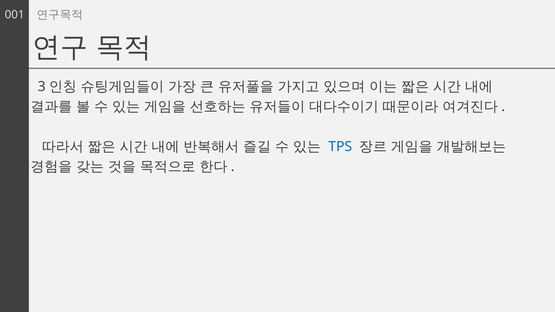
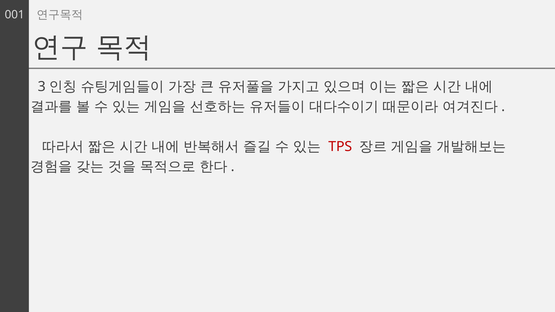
TPS colour: blue -> red (340, 147)
